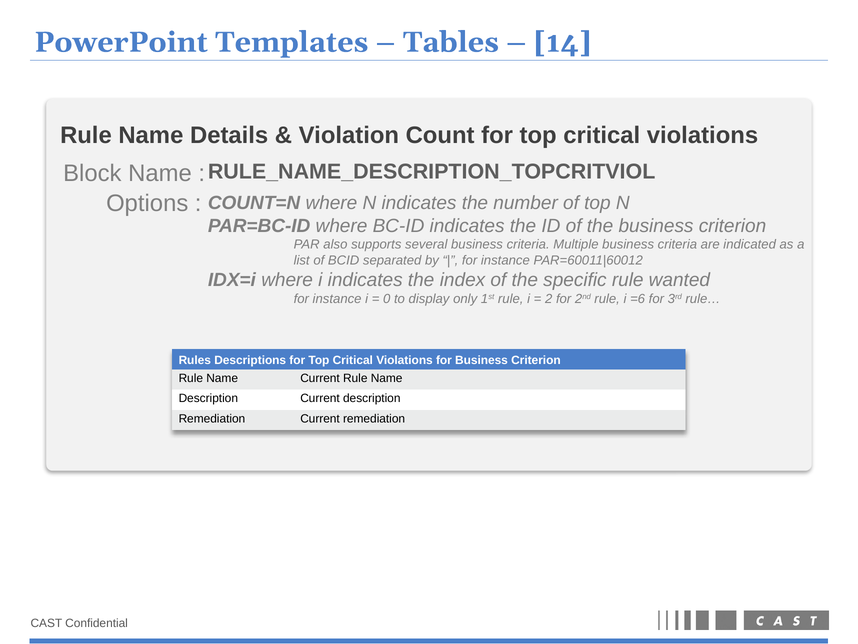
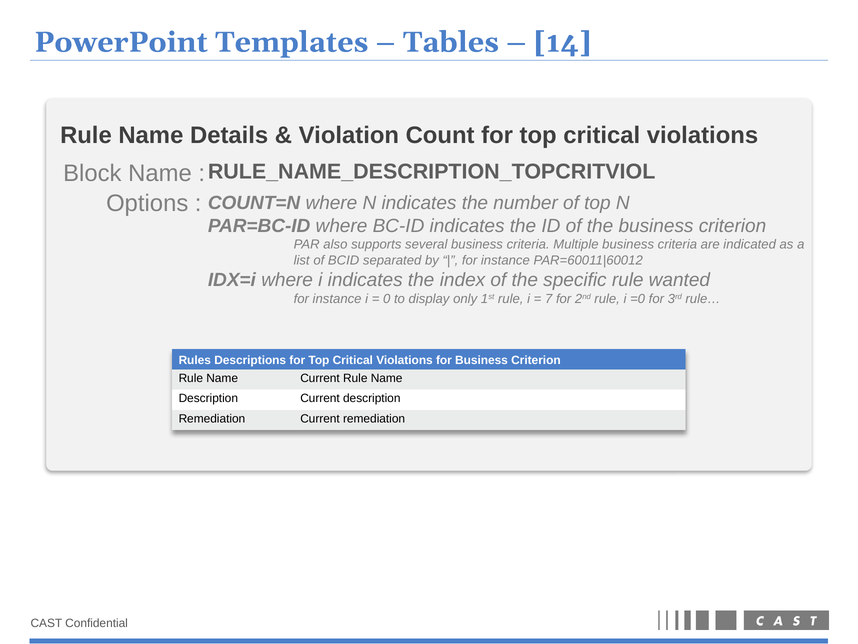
2: 2 -> 7 (549, 299)
=6: =6 -> =0 (638, 299)
